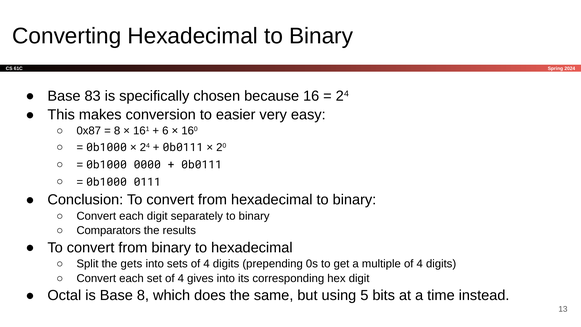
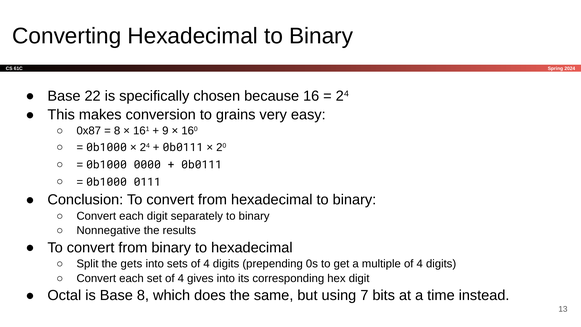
83: 83 -> 22 (93, 96)
easier: easier -> grains (236, 115)
6: 6 -> 9 (165, 131)
Comparators: Comparators -> Nonnegative (109, 230)
5: 5 -> 7 (364, 295)
